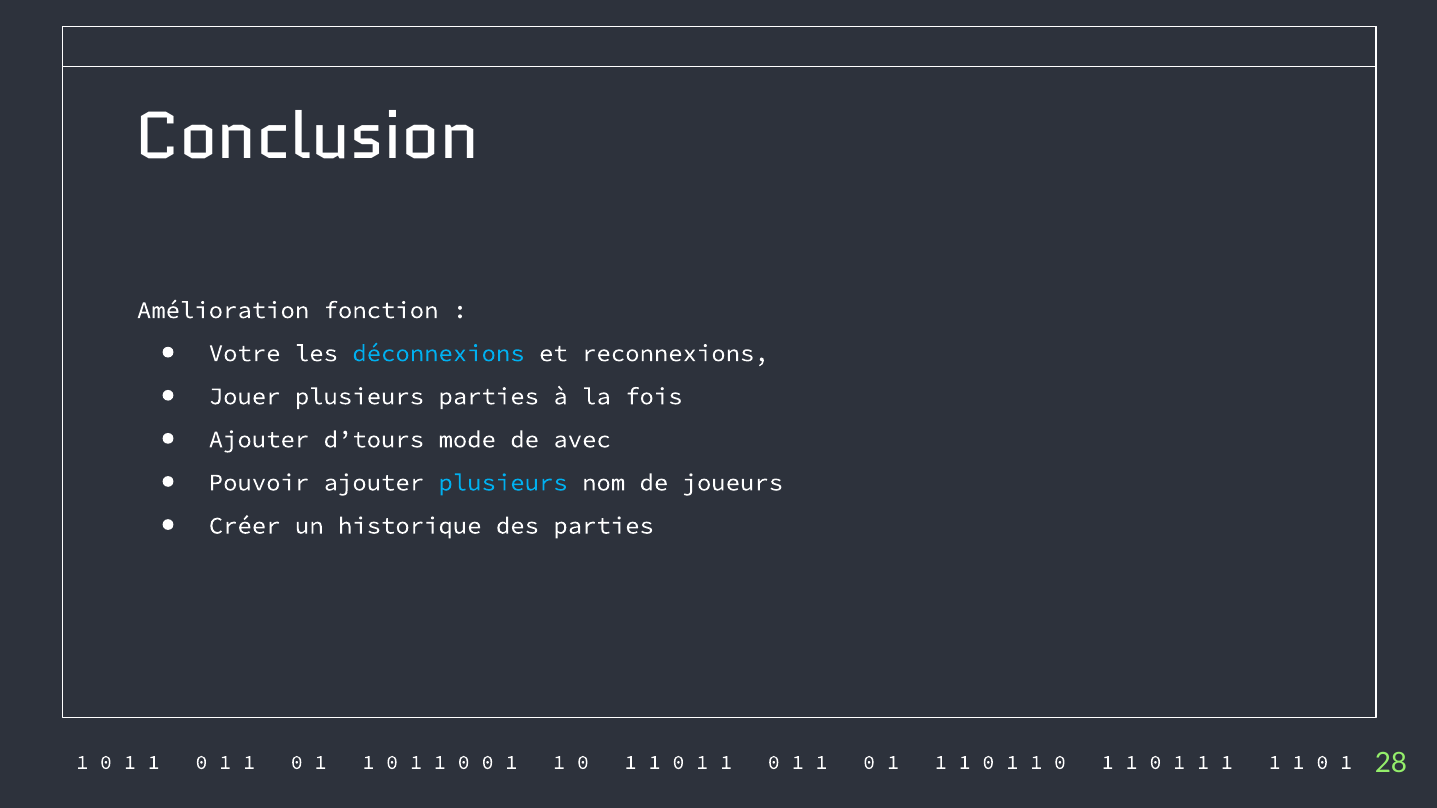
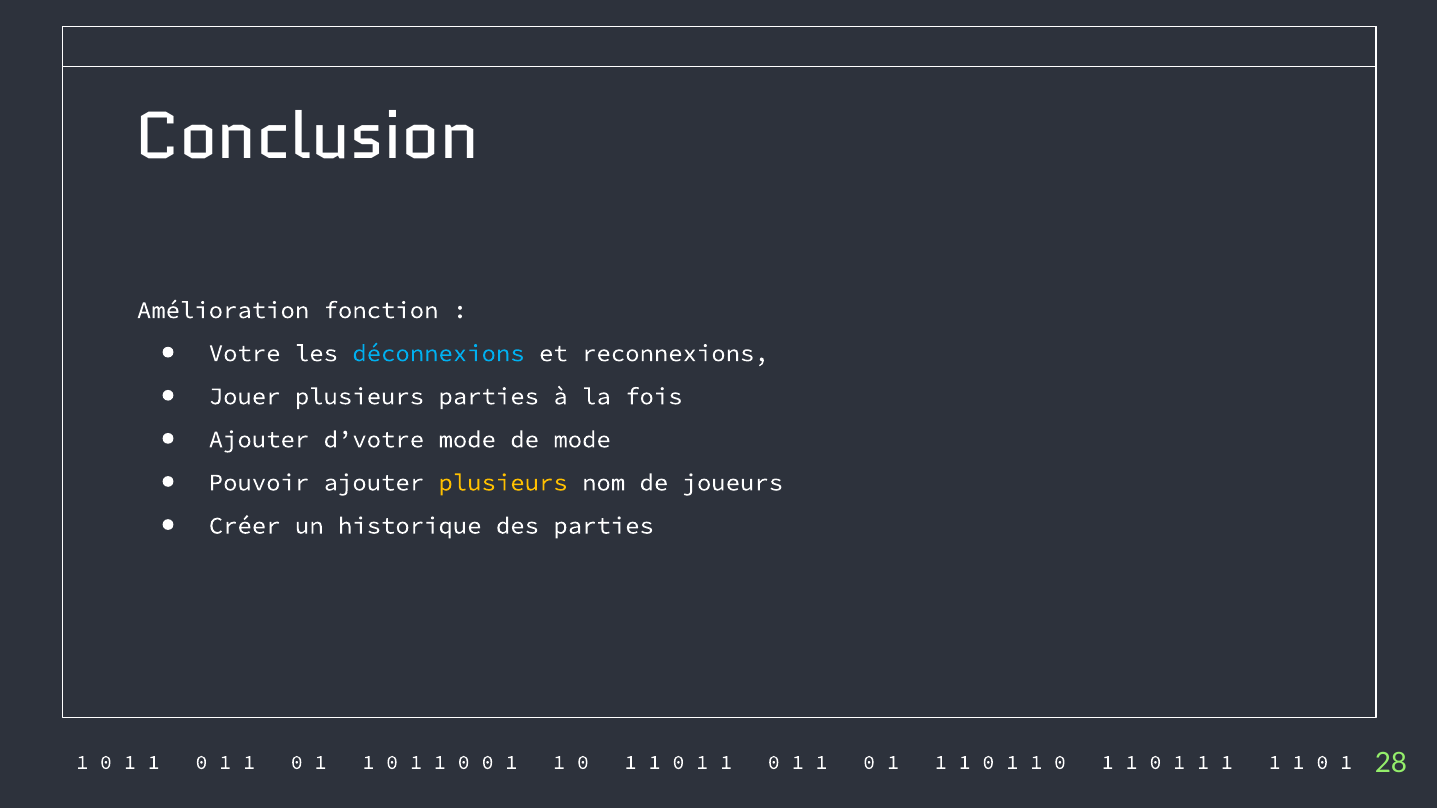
d’tours: d’tours -> d’votre (374, 440)
de avec: avec -> mode (582, 440)
plusieurs colour: light blue -> yellow (503, 483)
